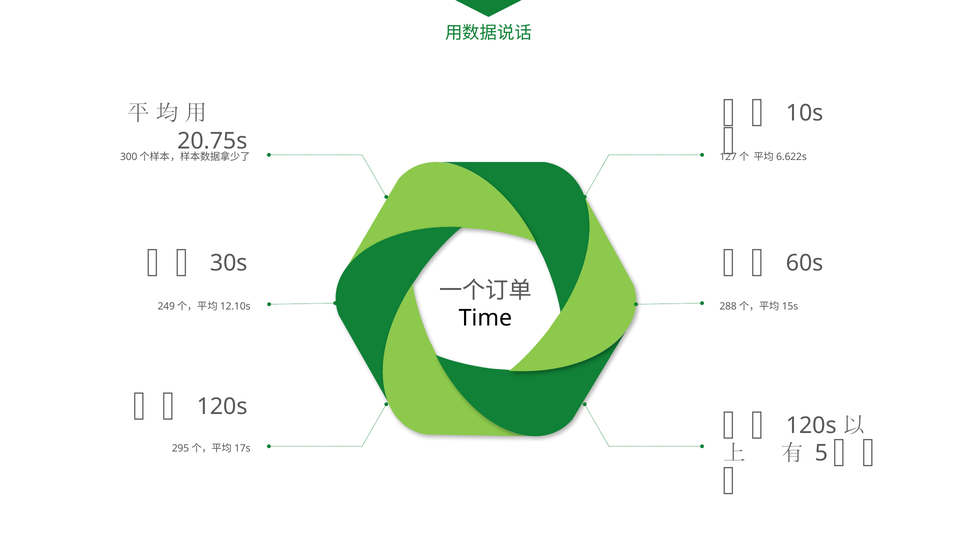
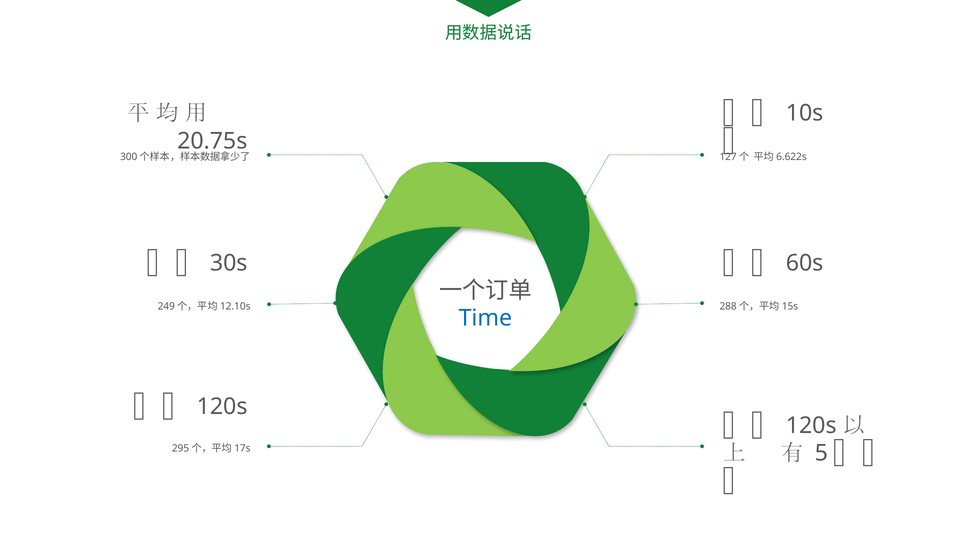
Time colour: black -> blue (485, 319)
